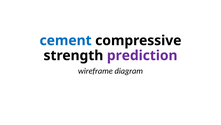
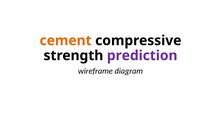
cement colour: blue -> orange (66, 40)
